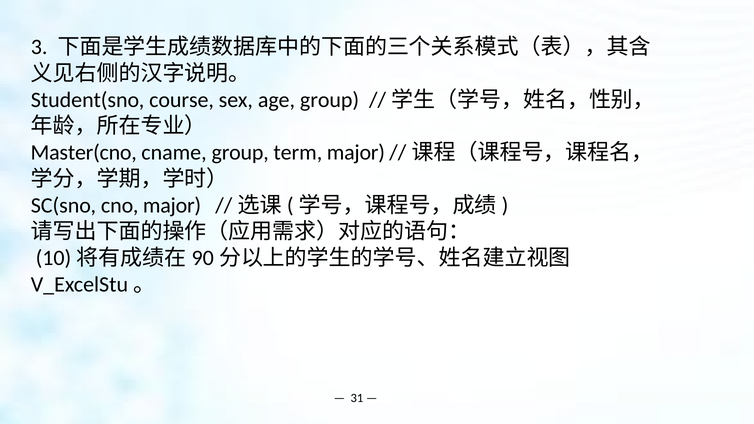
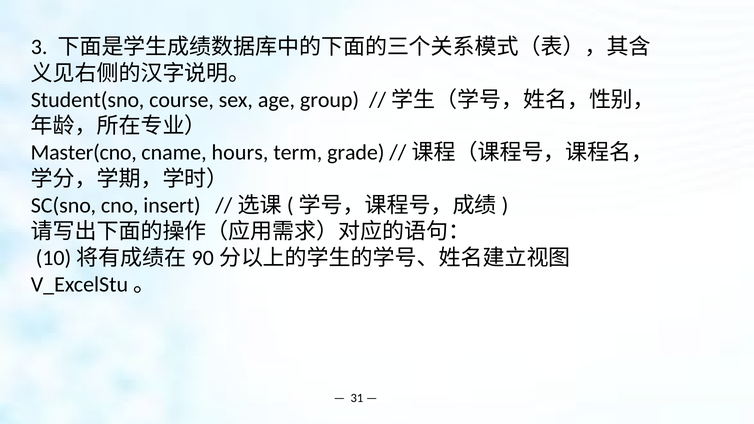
cname group: group -> hours (240, 153)
term major: major -> grade (356, 153)
cno major: major -> insert (172, 205)
